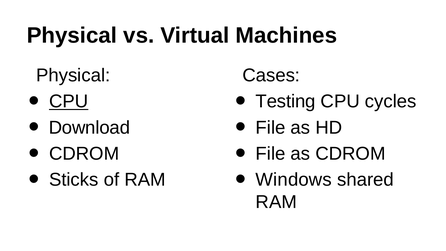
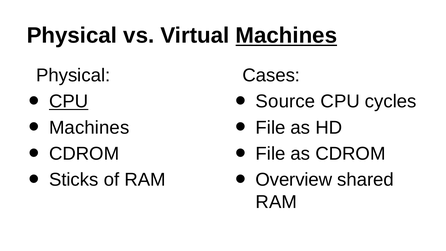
Machines underline: none -> present (286, 36)
Testing: Testing -> Source (285, 101)
Download: Download -> Machines (89, 127)
Windows: Windows -> Overview (294, 180)
